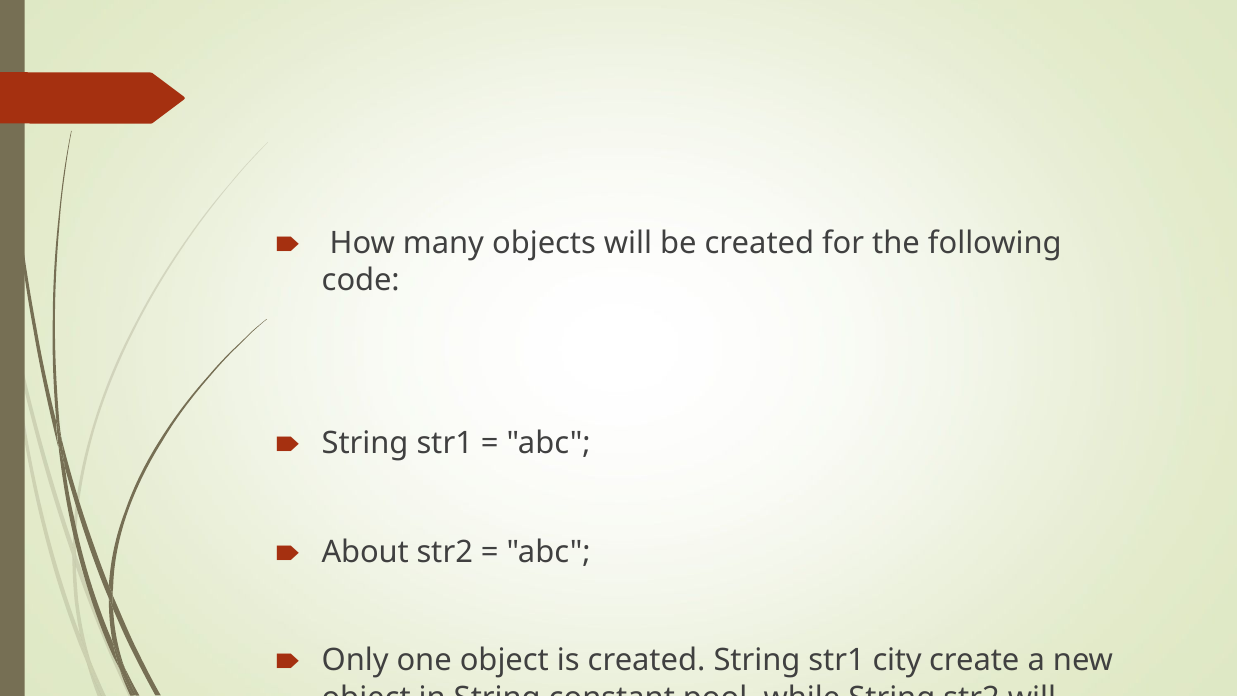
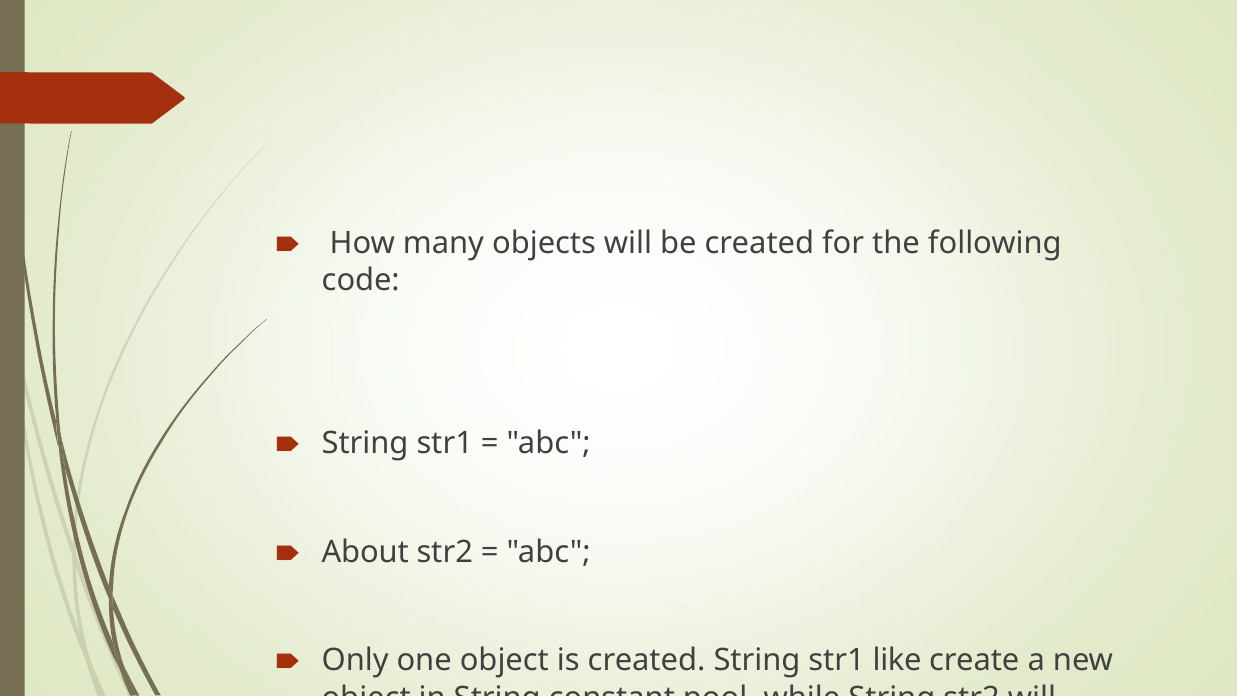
city: city -> like (897, 661)
